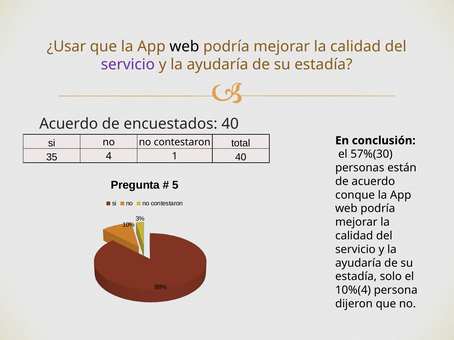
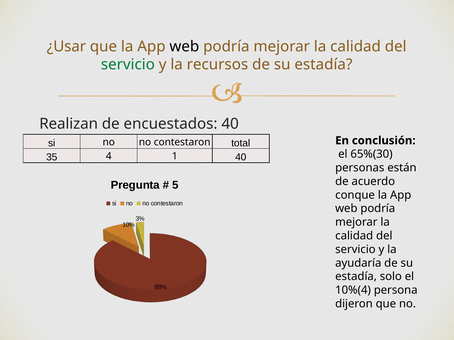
servicio colour: purple -> green (128, 65)
ayudaría: ayudaría -> recursos (217, 65)
Acuerdo: Acuerdo -> Realizan (69, 124)
57%(30: 57%(30 -> 65%(30 (372, 154)
